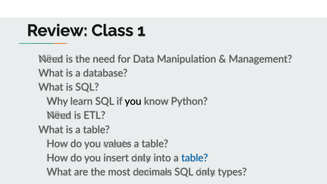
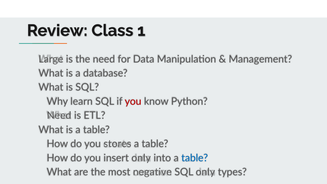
Need: Need -> Large (51, 59)
you colour: black -> red (133, 101)
values: values -> stores (117, 144)
decimals: decimals -> negative (152, 172)
